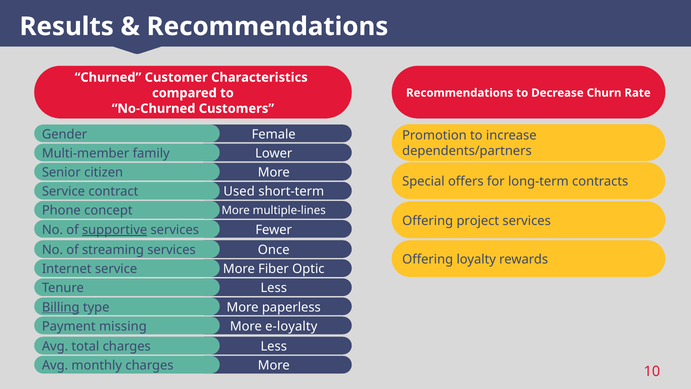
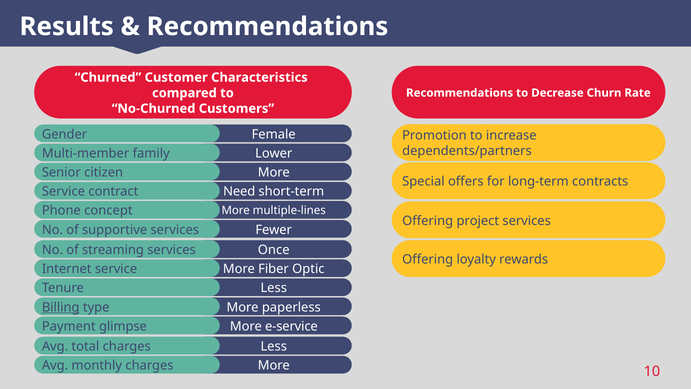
Used: Used -> Need (239, 191)
supportive underline: present -> none (115, 230)
missing: missing -> glimpse (123, 326)
e-loyalty: e-loyalty -> e-service (291, 326)
